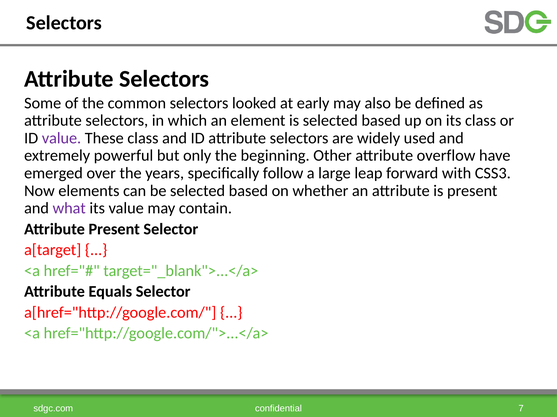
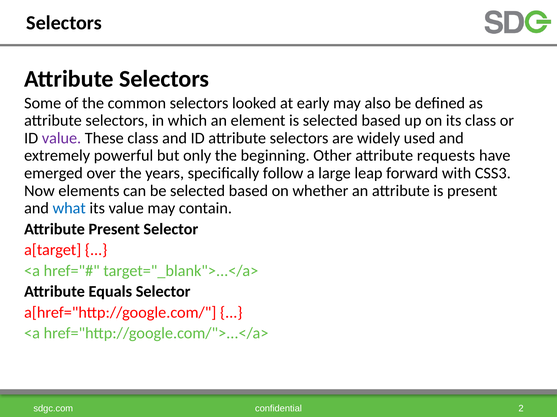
overflow: overflow -> requests (446, 156)
what colour: purple -> blue (69, 209)
7: 7 -> 2 (521, 409)
